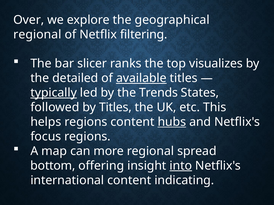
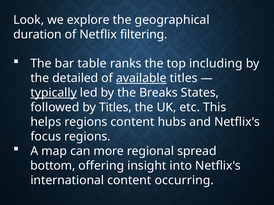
Over: Over -> Look (29, 20)
regional: regional -> duration (37, 34)
slicer: slicer -> table (92, 64)
visualizes: visualizes -> including (216, 64)
Trends: Trends -> Breaks (158, 93)
hubs underline: present -> none (172, 122)
into underline: present -> none (181, 166)
indicating: indicating -> occurring (184, 181)
